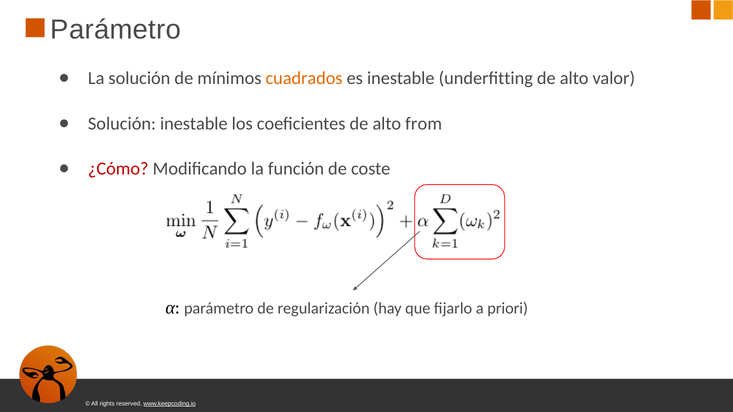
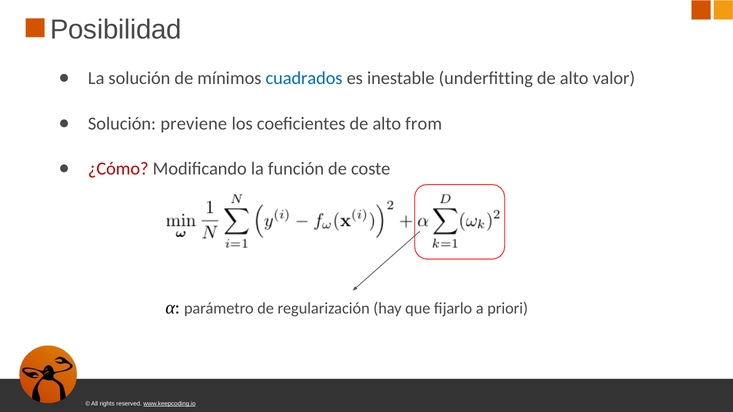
Parámetro: Parámetro -> Posibilidad (116, 30)
cuadrados colour: orange -> blue (304, 78)
Solución inestable: inestable -> previene (194, 124)
